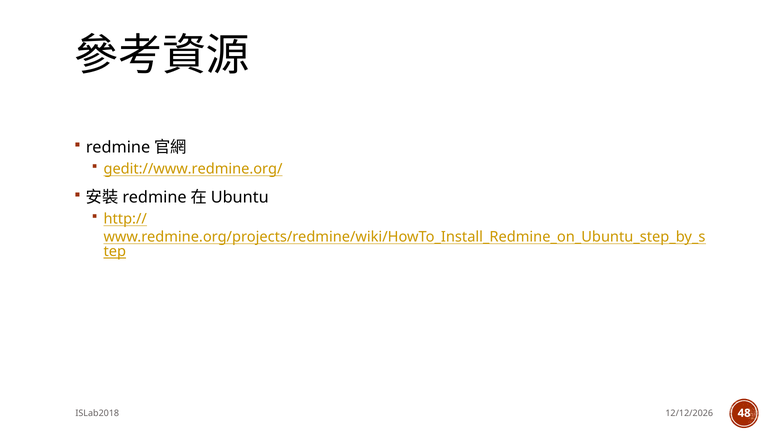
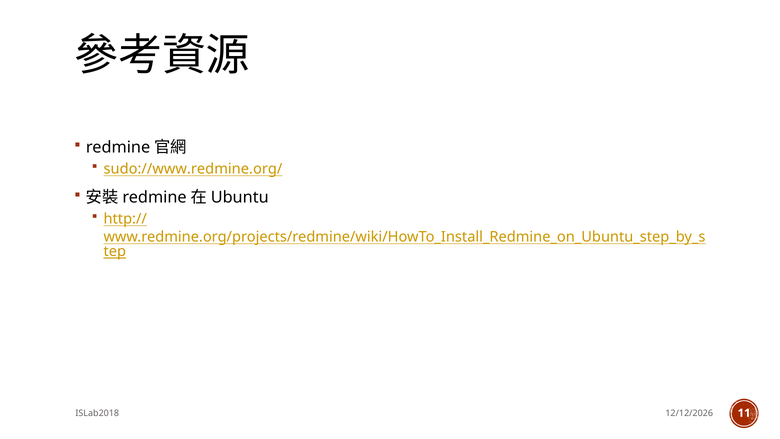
gedit://www.redmine.org/: gedit://www.redmine.org/ -> sudo://www.redmine.org/ (193, 169)
48: 48 -> 11 (744, 413)
